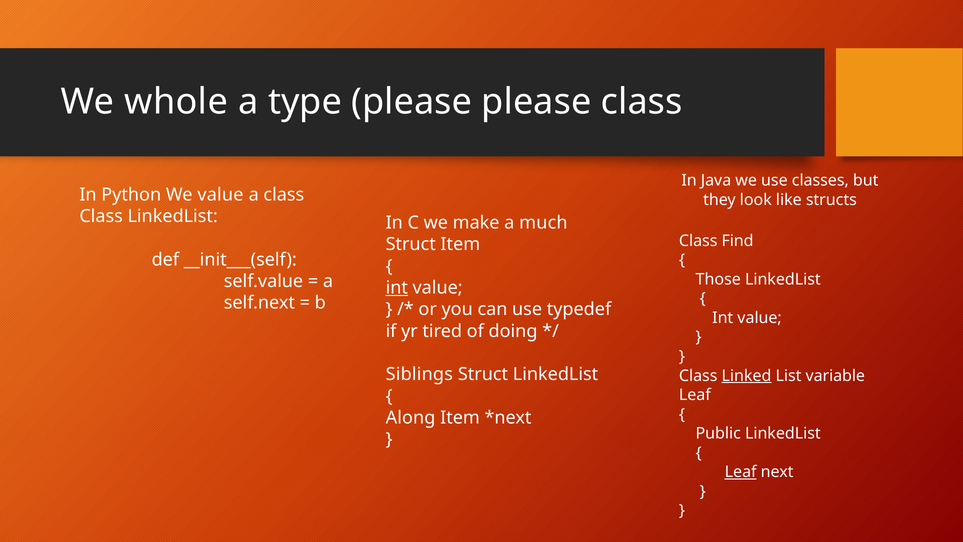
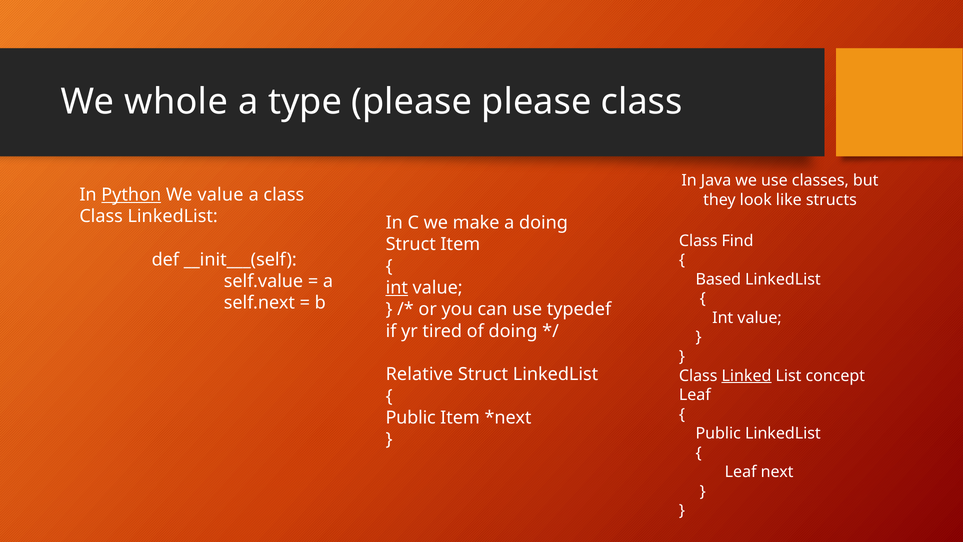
Python underline: none -> present (131, 195)
a much: much -> doing (544, 223)
Those: Those -> Based (718, 279)
Siblings: Siblings -> Relative (419, 374)
variable: variable -> concept (835, 376)
Along: Along -> Public (411, 418)
Leaf underline: present -> none (741, 472)
